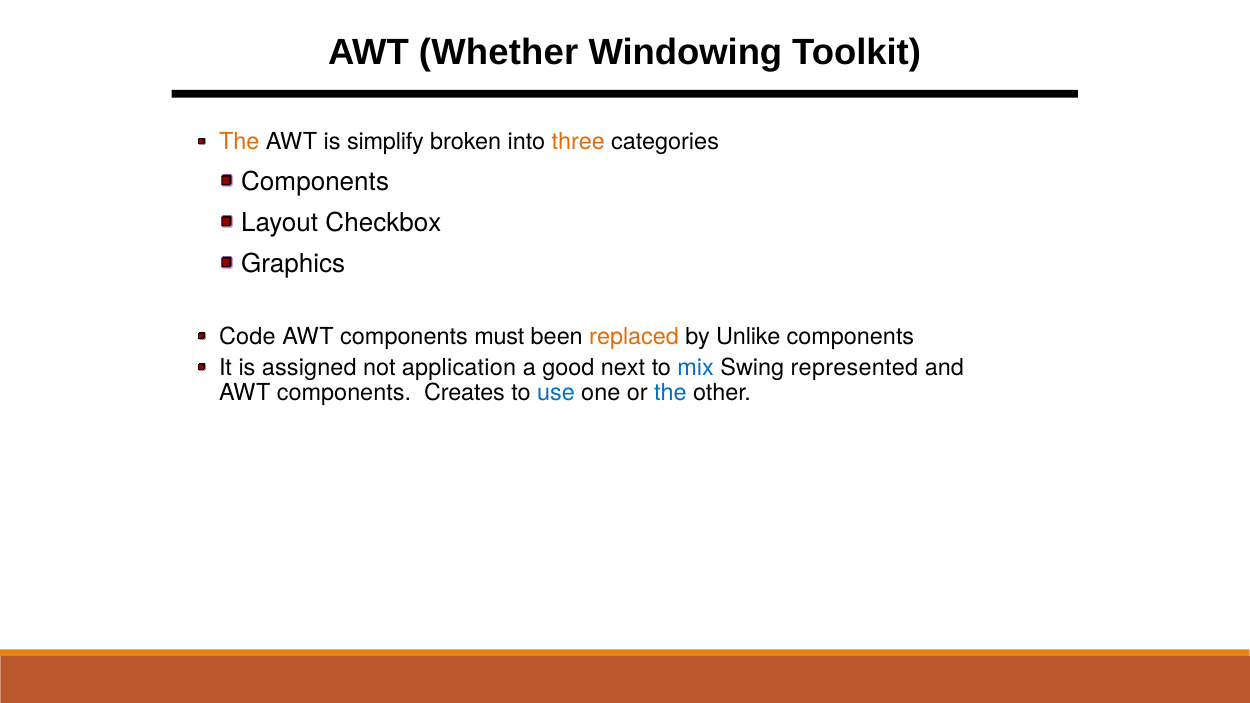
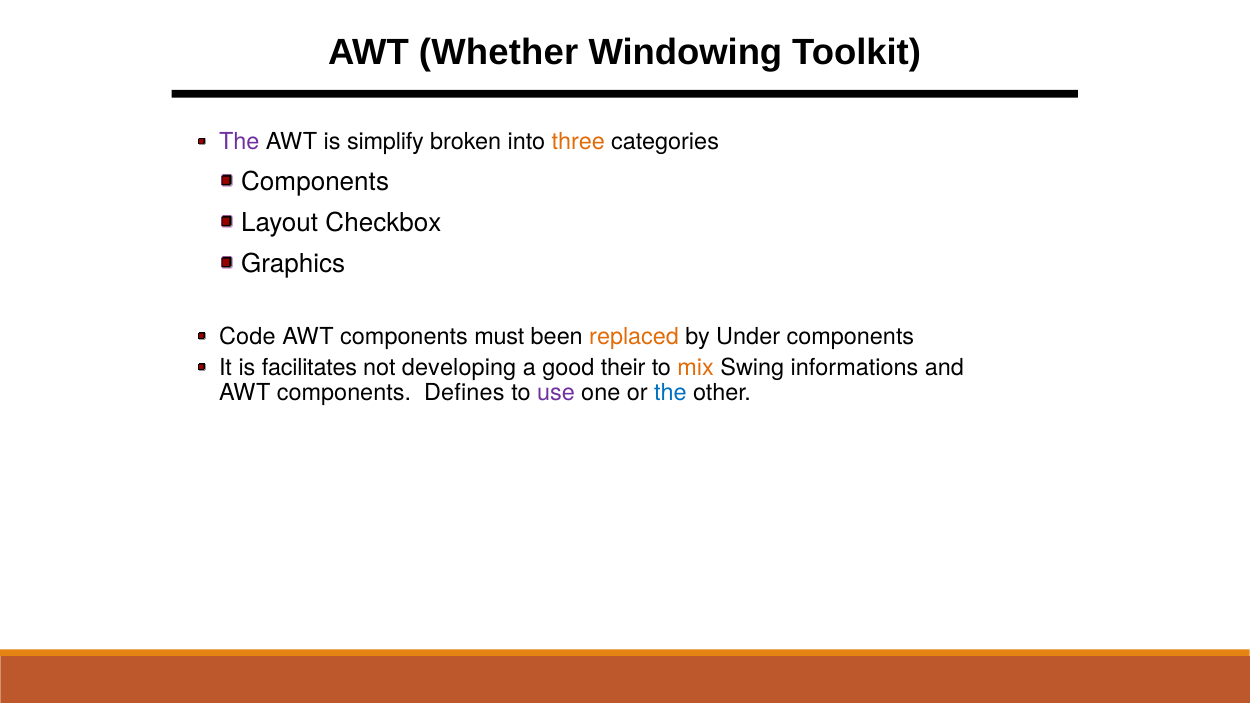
The colour: orange -> purple (239, 142)
Unlike: Unlike -> Under (748, 337)
assigned: assigned -> facilitates (309, 368)
application: application -> developing (459, 368)
next: next -> their (623, 368)
mix colour: blue -> orange (696, 368)
represented: represented -> informations (855, 368)
Creates: Creates -> Defines (464, 393)
use colour: blue -> purple (556, 393)
